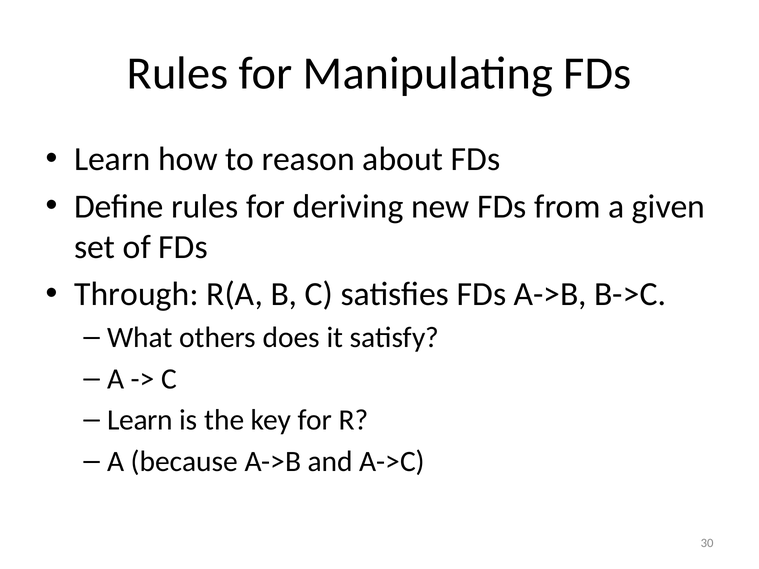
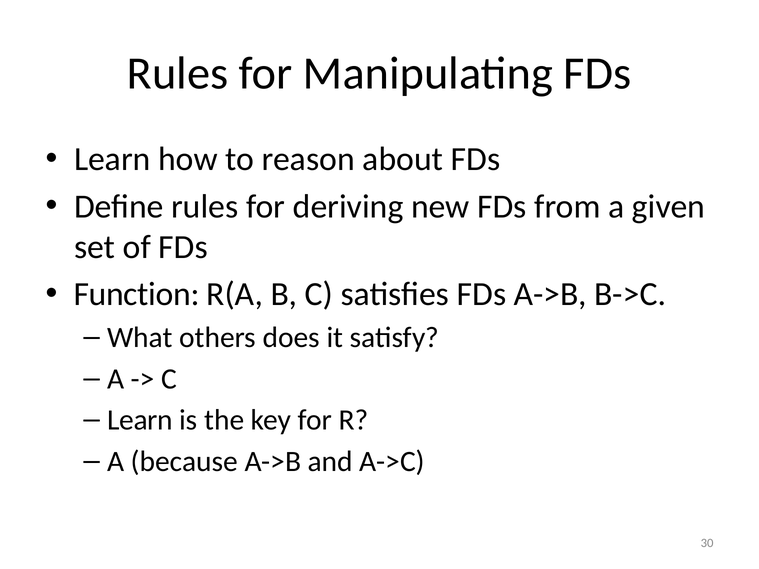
Through: Through -> Function (137, 294)
